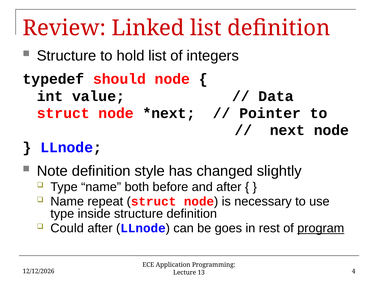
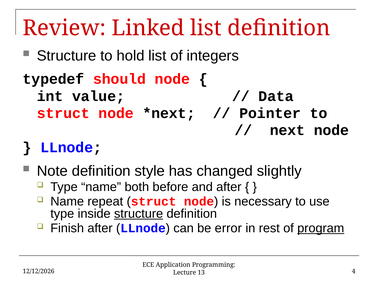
structure underline: none -> present (139, 213)
Could: Could -> Finish (67, 228)
goes: goes -> error (228, 228)
